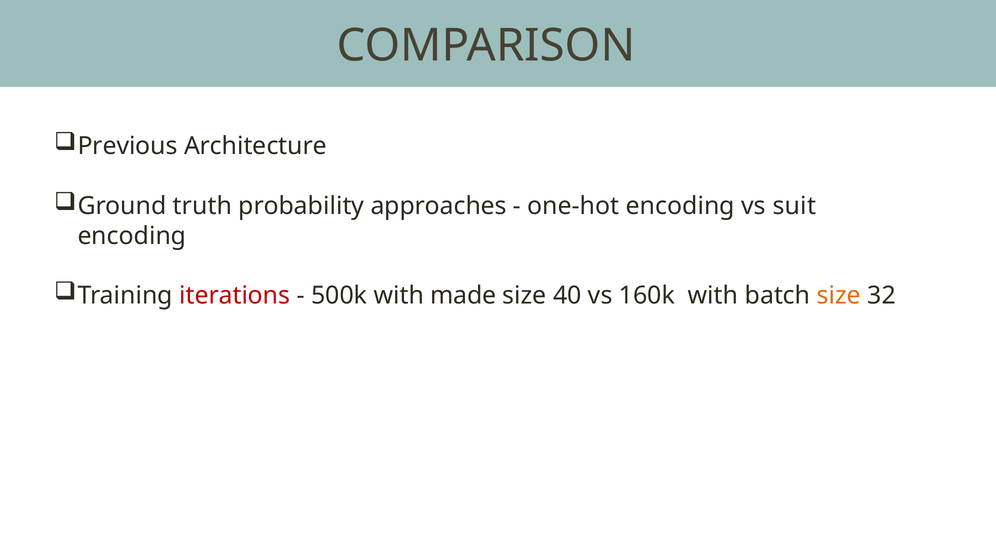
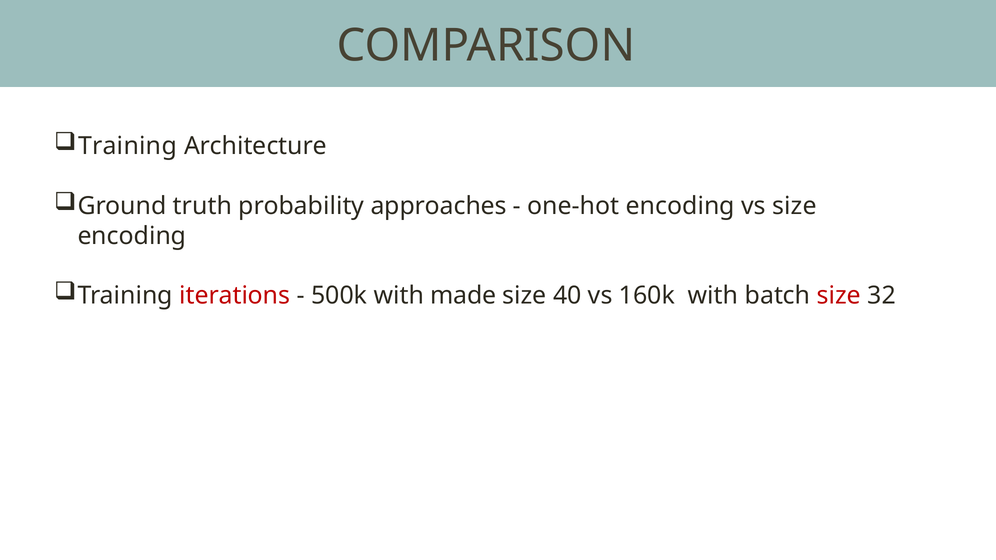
Previous: Previous -> Training (127, 146)
vs suit: suit -> size (794, 206)
size colour: orange -> red (839, 296)
